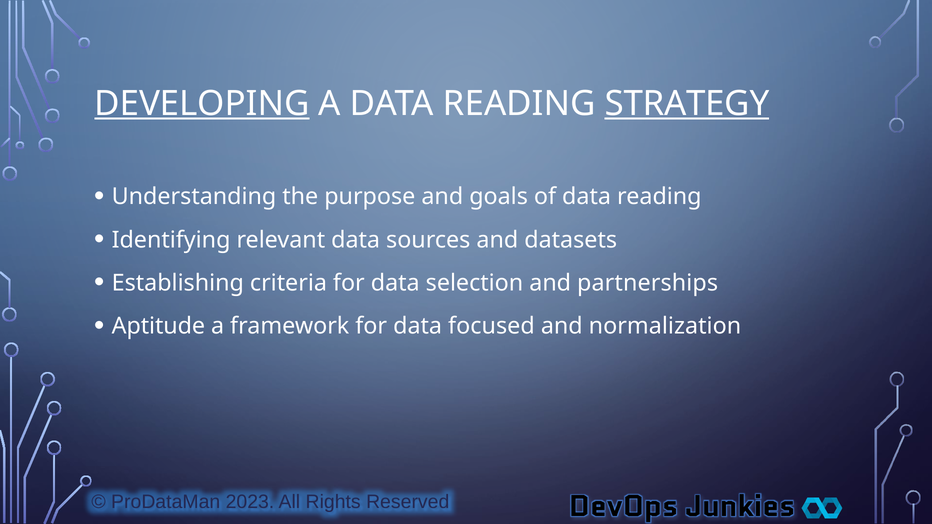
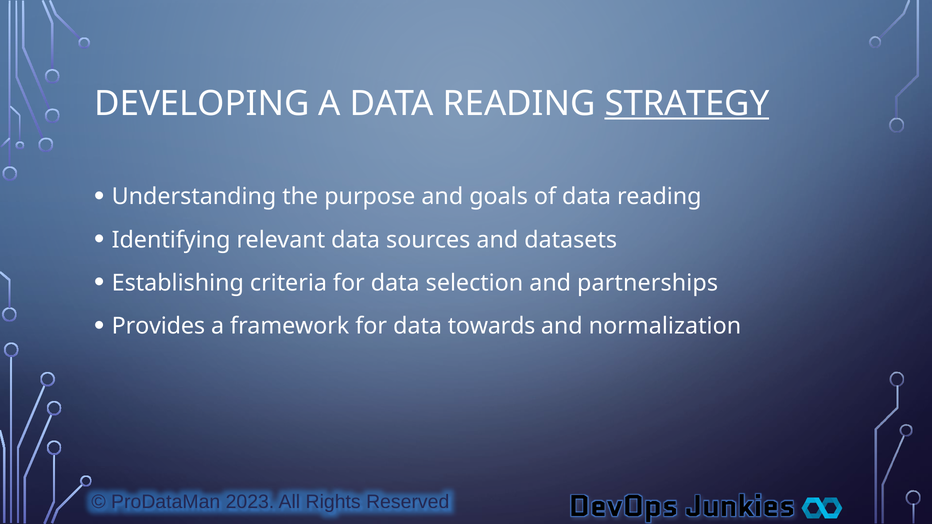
DEVELOPING underline: present -> none (202, 104)
Aptitude: Aptitude -> Provides (158, 326)
focused: focused -> towards (492, 326)
